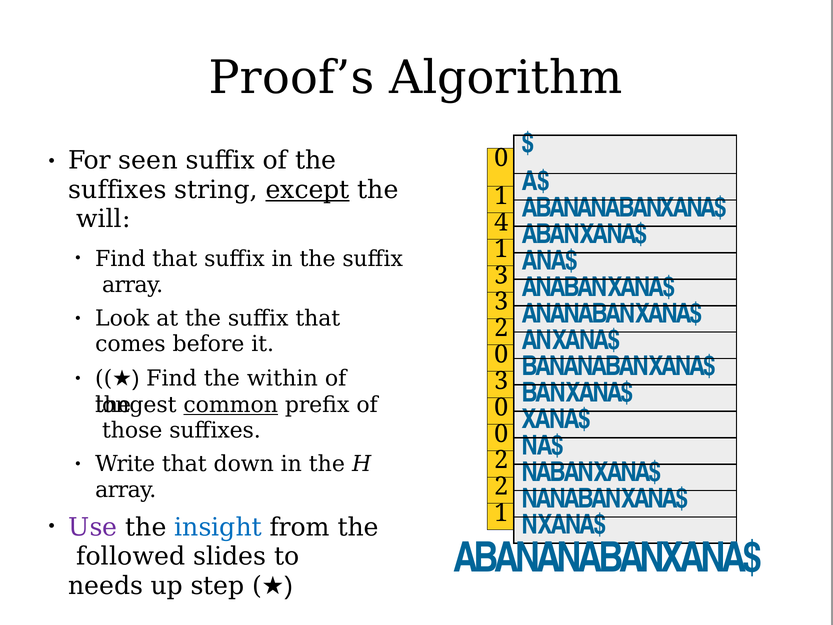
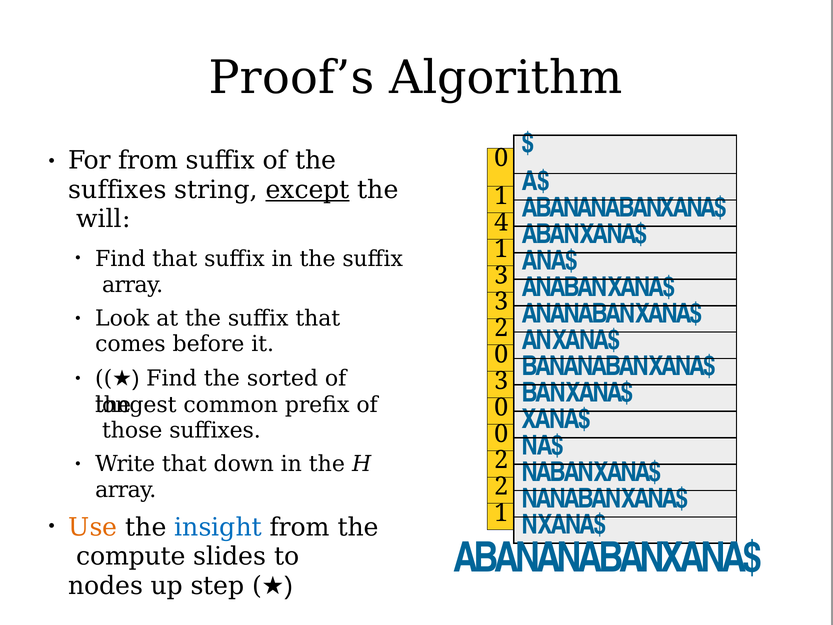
For seen: seen -> from (148, 160)
within: within -> sorted (282, 379)
common underline: present -> none (231, 405)
Use colour: purple -> orange (93, 527)
followed: followed -> compute (131, 556)
needs: needs -> nodes (106, 586)
